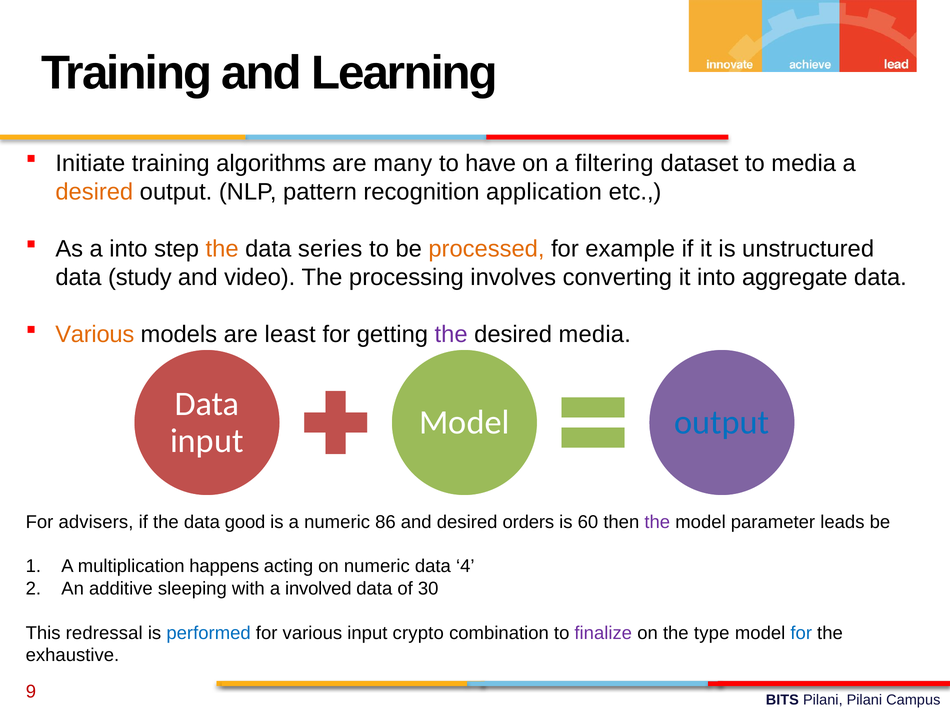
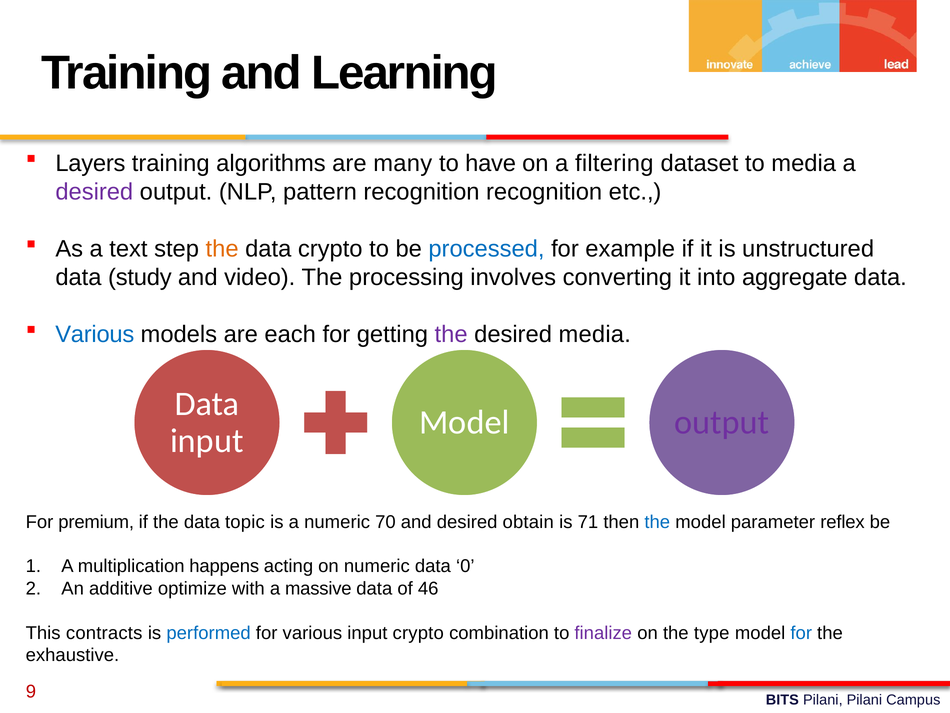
Initiate: Initiate -> Layers (90, 163)
desired colour: orange -> purple (94, 192)
recognition application: application -> recognition (544, 192)
a into: into -> text (128, 249)
data series: series -> crypto (330, 249)
processed colour: orange -> blue (486, 249)
Various colour: orange -> blue (95, 334)
least: least -> each (290, 334)
output colour: blue -> purple (722, 422)
advisers: advisers -> premium (96, 522)
good: good -> topic (245, 522)
86: 86 -> 70 (385, 522)
orders: orders -> obtain (528, 522)
60: 60 -> 71 (588, 522)
the colour: purple -> blue (657, 522)
leads: leads -> reflex (842, 522)
4: 4 -> 0 (465, 566)
sleeping: sleeping -> optimize (192, 588)
involved: involved -> massive (318, 588)
30: 30 -> 46 (428, 588)
redressal: redressal -> contracts (104, 632)
